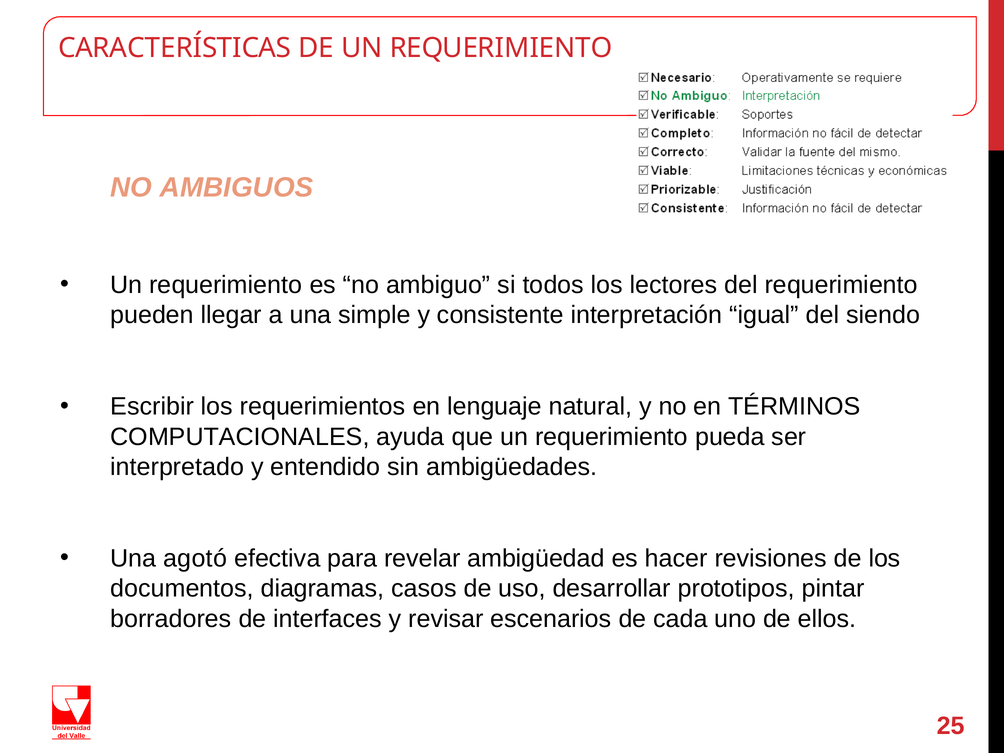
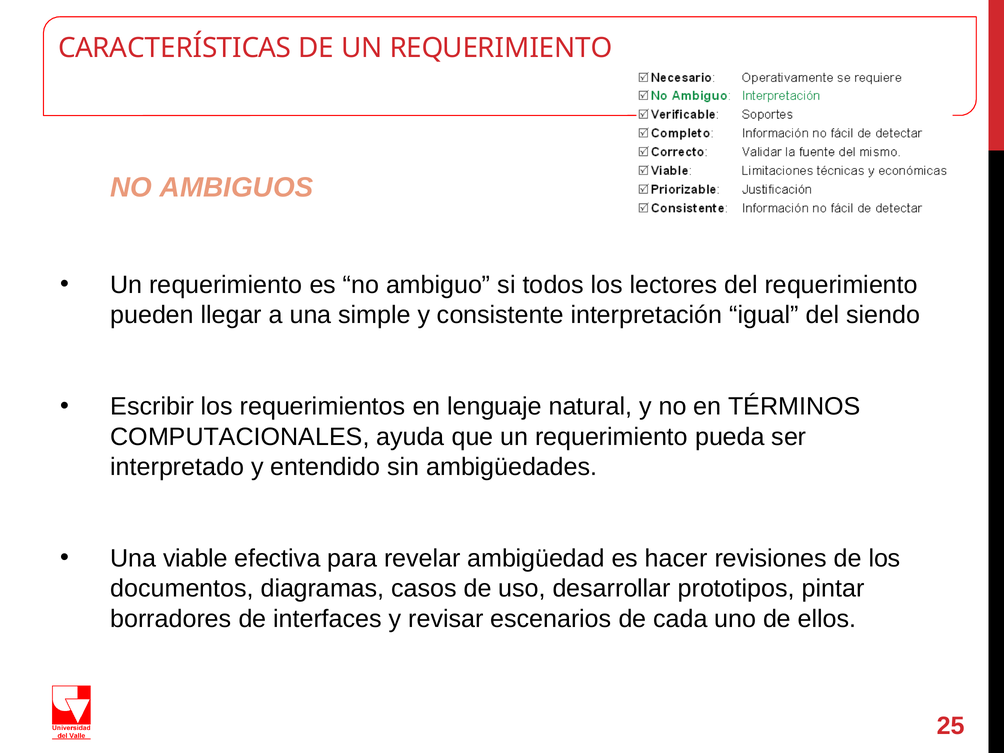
agotó: agotó -> viable (195, 559)
